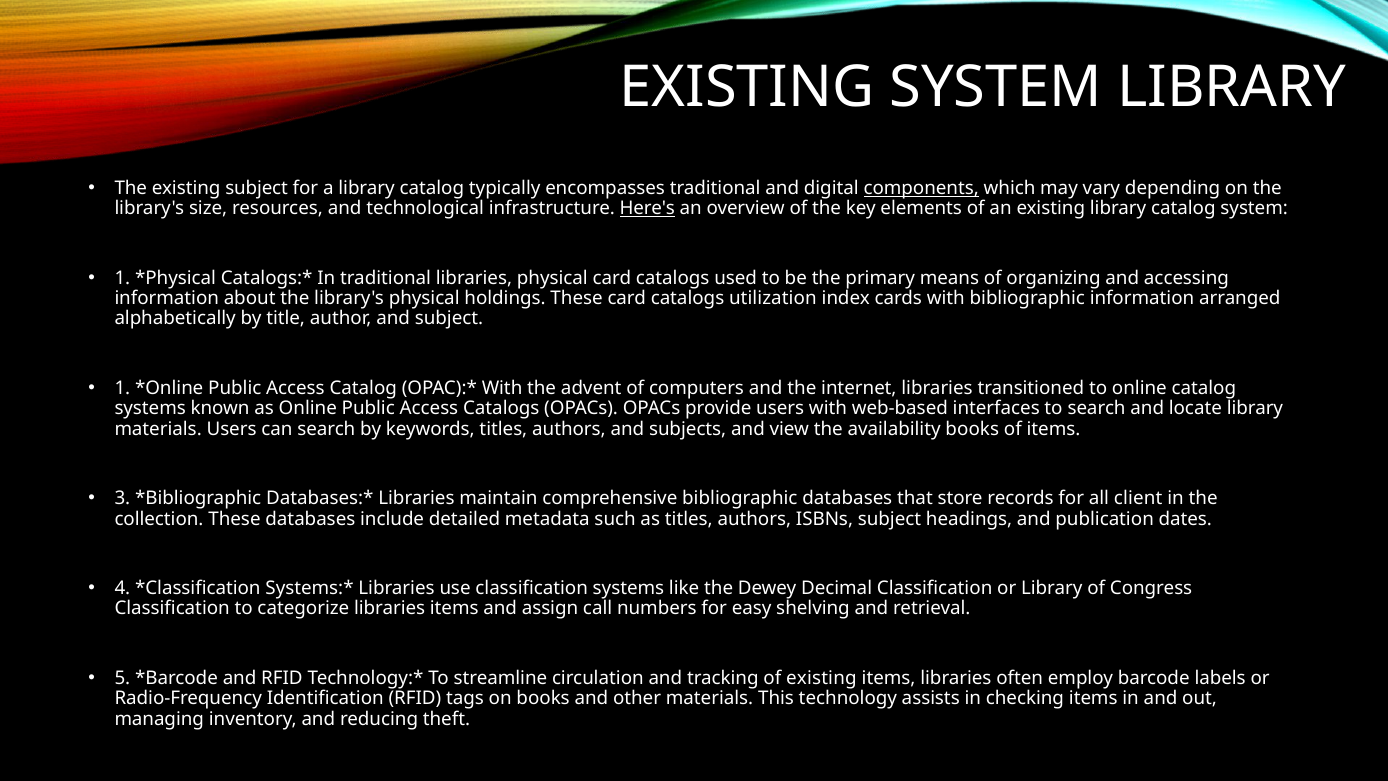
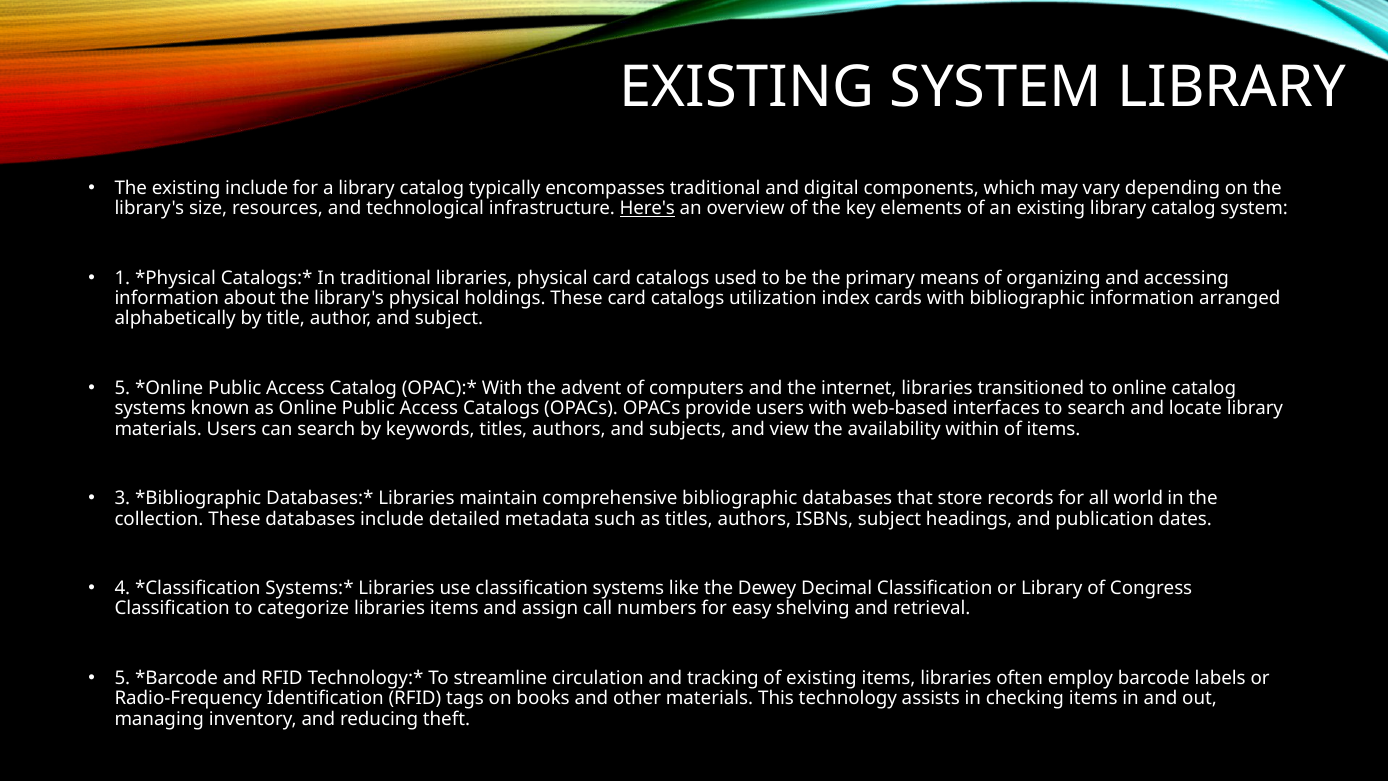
existing subject: subject -> include (257, 188)
components underline: present -> none (921, 188)
1: 1 -> 5 (122, 388)
availability books: books -> within (972, 429)
client: client -> world (1138, 498)
